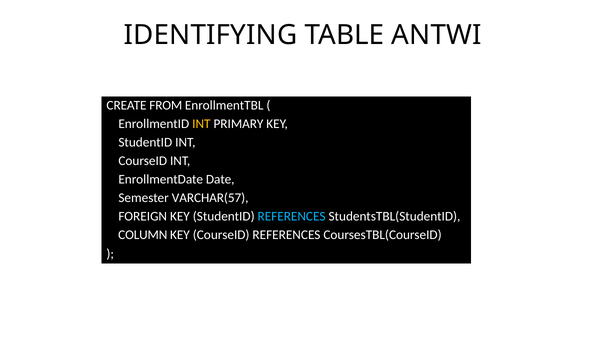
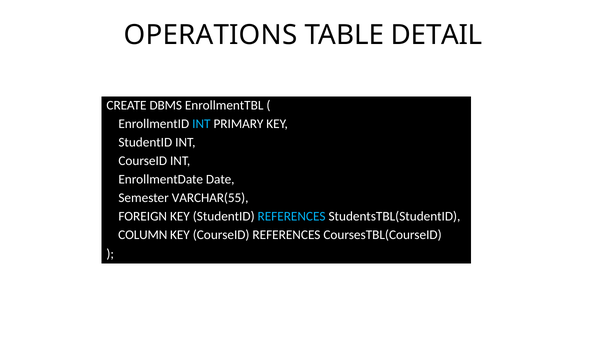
IDENTIFYING: IDENTIFYING -> OPERATIONS (211, 35)
ANTWI: ANTWI -> DETAIL (437, 35)
FROM: FROM -> DBMS (166, 105)
INT colour: yellow -> light blue (201, 124)
VARCHAR(57: VARCHAR(57 -> VARCHAR(55 (210, 198)
